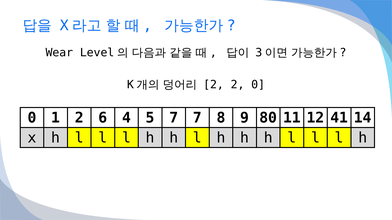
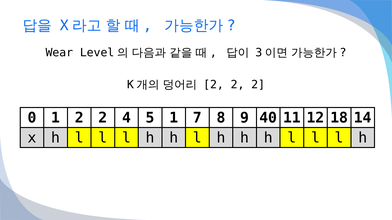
2 2 0: 0 -> 2 (258, 85)
1 2 6: 6 -> 2 (103, 118)
5 7: 7 -> 1 (174, 118)
80: 80 -> 40 (268, 118)
41: 41 -> 18 (339, 118)
